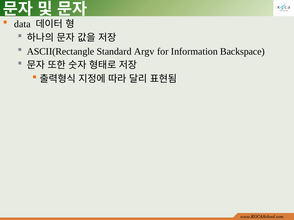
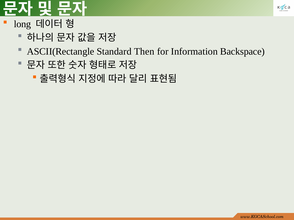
data: data -> long (22, 24)
Argv: Argv -> Then (144, 52)
